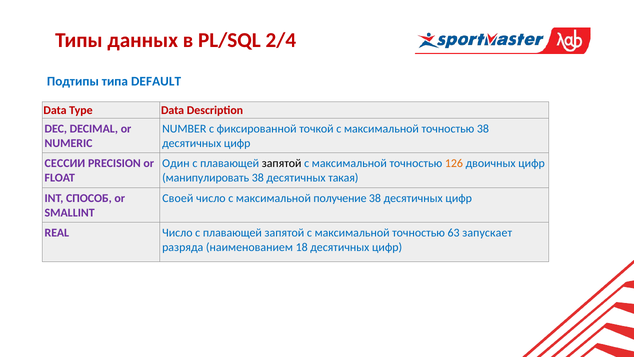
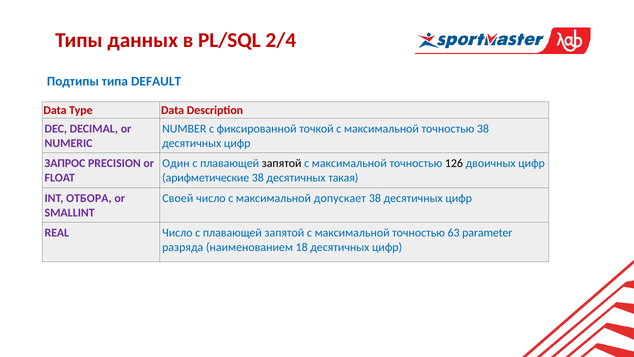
СЕССИИ: СЕССИИ -> ЗАПРОС (65, 163)
126 colour: orange -> black (454, 163)
манипулировать: манипулировать -> арифметические (206, 178)
СПОСОБ: СПОСОБ -> ОТБОРА (89, 198)
получение: получение -> допускает (340, 198)
запускает: запускает -> parameter (487, 233)
